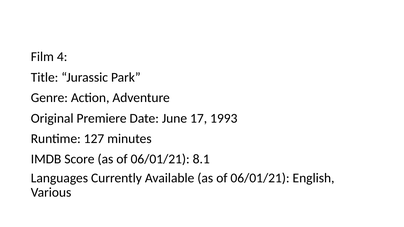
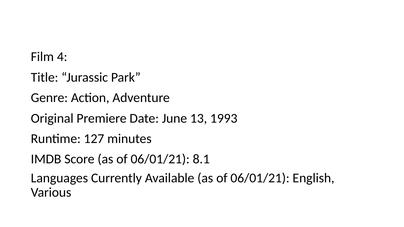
17: 17 -> 13 (199, 118)
